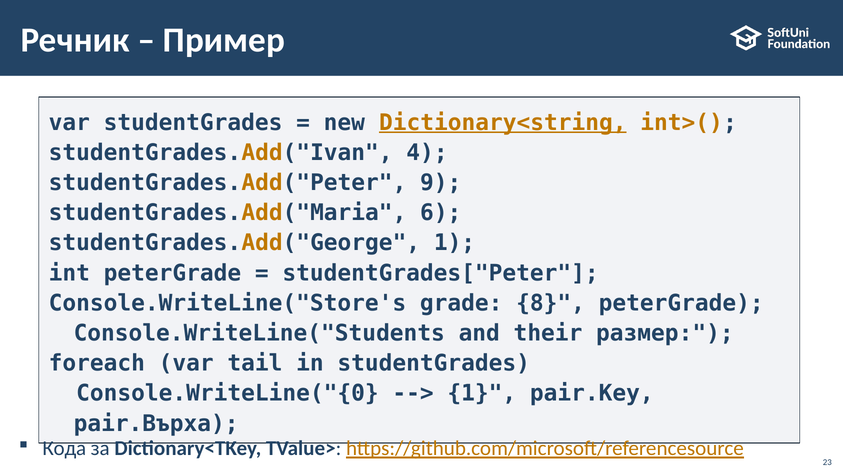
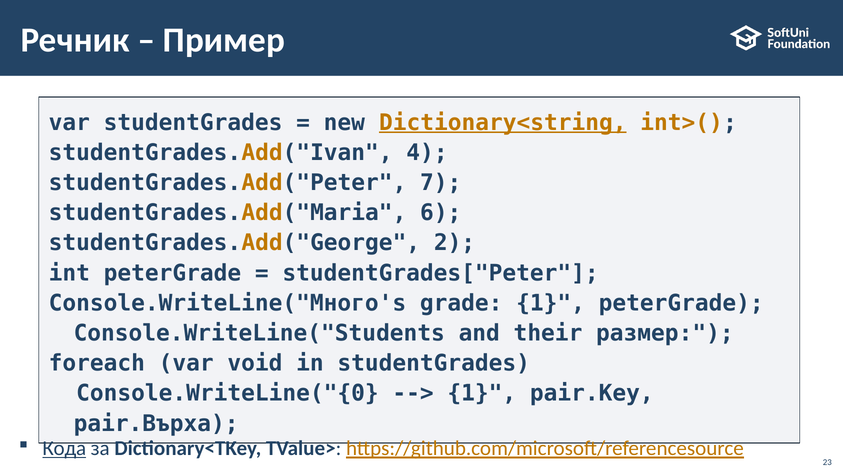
9: 9 -> 7 (441, 183)
studentGrades.Add("George 1: 1 -> 2 (454, 243)
Console.WriteLine("Store's: Console.WriteLine("Store's -> Console.WriteLine("Много's (227, 303)
grade 8: 8 -> 1 (551, 303)
tail: tail -> void (255, 363)
Кода underline: none -> present (64, 449)
